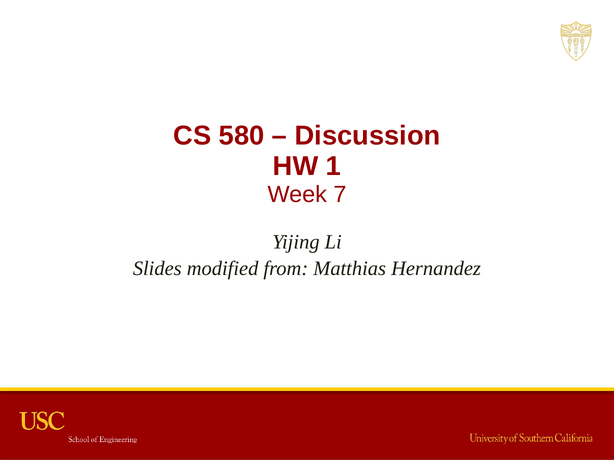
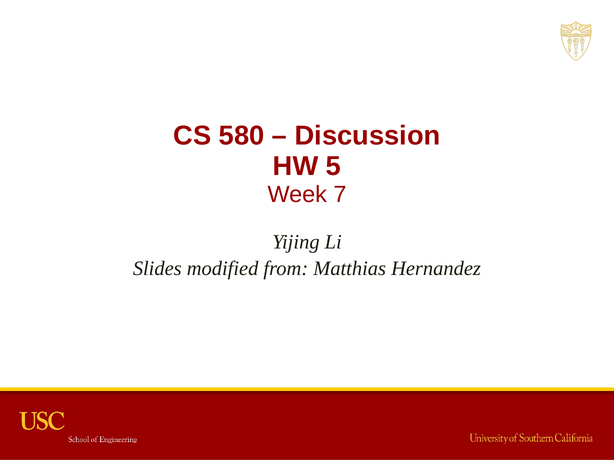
1: 1 -> 5 (334, 166)
